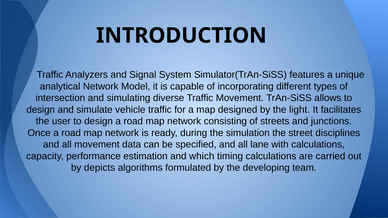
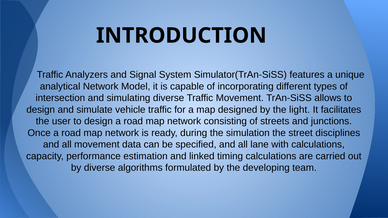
which: which -> linked (202, 156)
by depicts: depicts -> diverse (100, 168)
